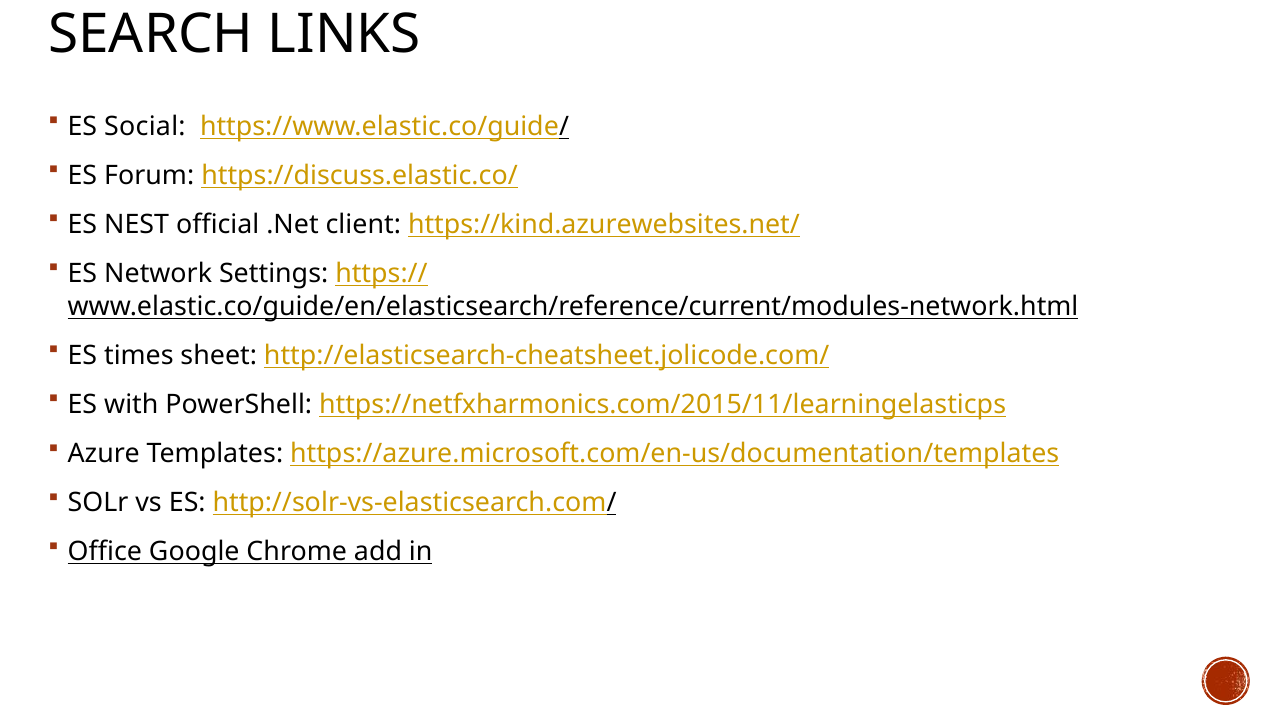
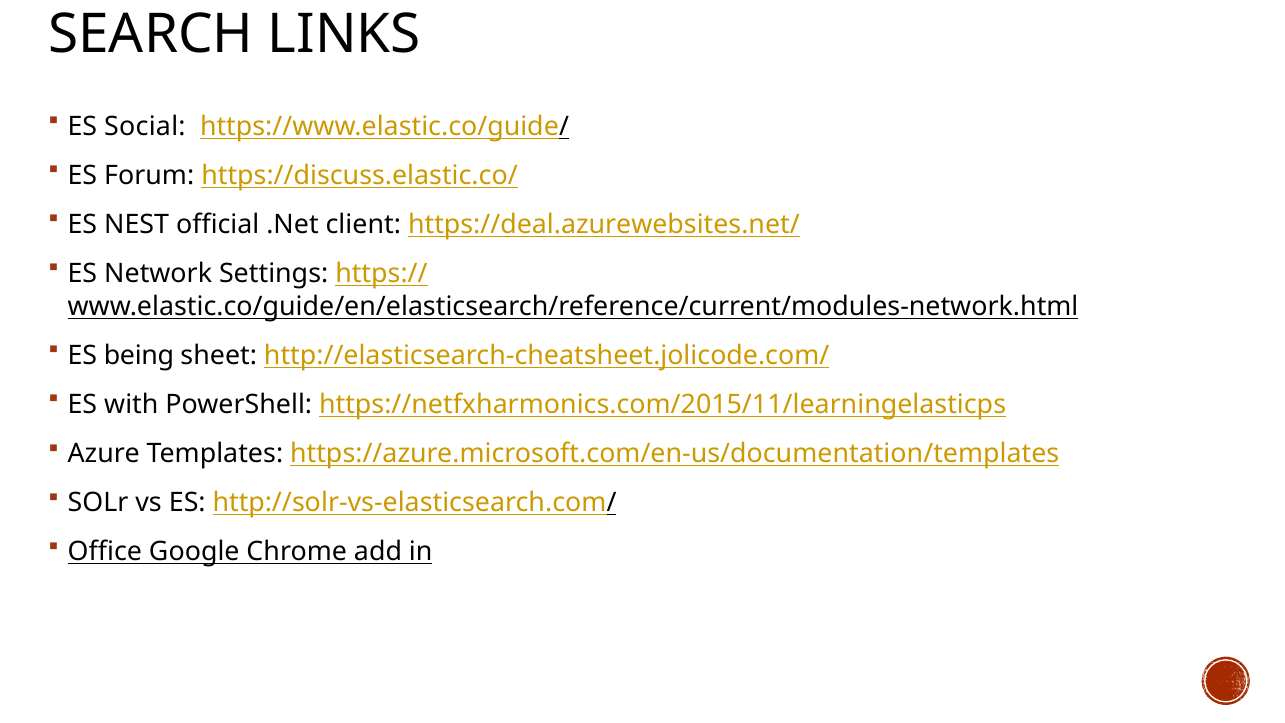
https://kind.azurewebsites.net/: https://kind.azurewebsites.net/ -> https://deal.azurewebsites.net/ (604, 224)
times: times -> being (139, 355)
